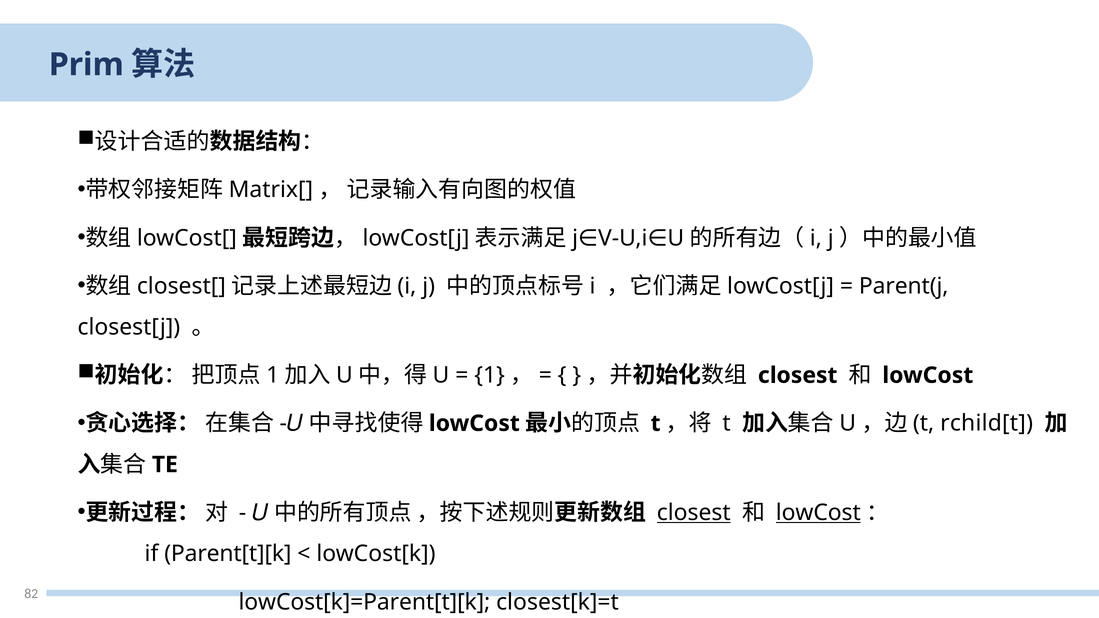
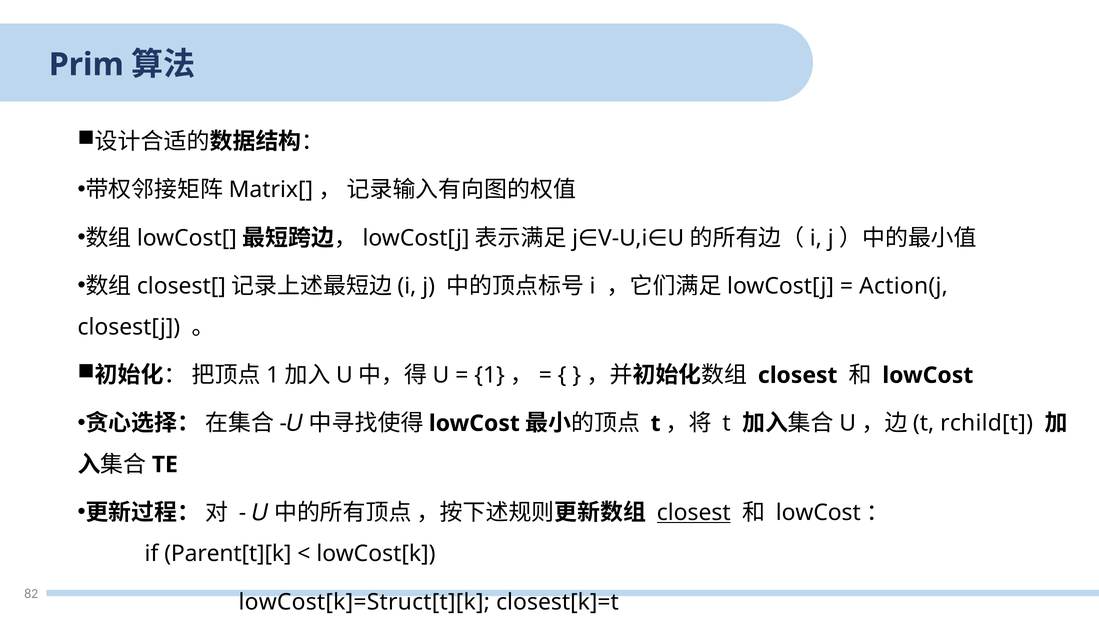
Parent(j: Parent(j -> Action(j (904, 286)
lowCost underline: present -> none (818, 513)
lowCost[k]=Parent[t][k: lowCost[k]=Parent[t][k -> lowCost[k]=Struct[t][k (364, 602)
